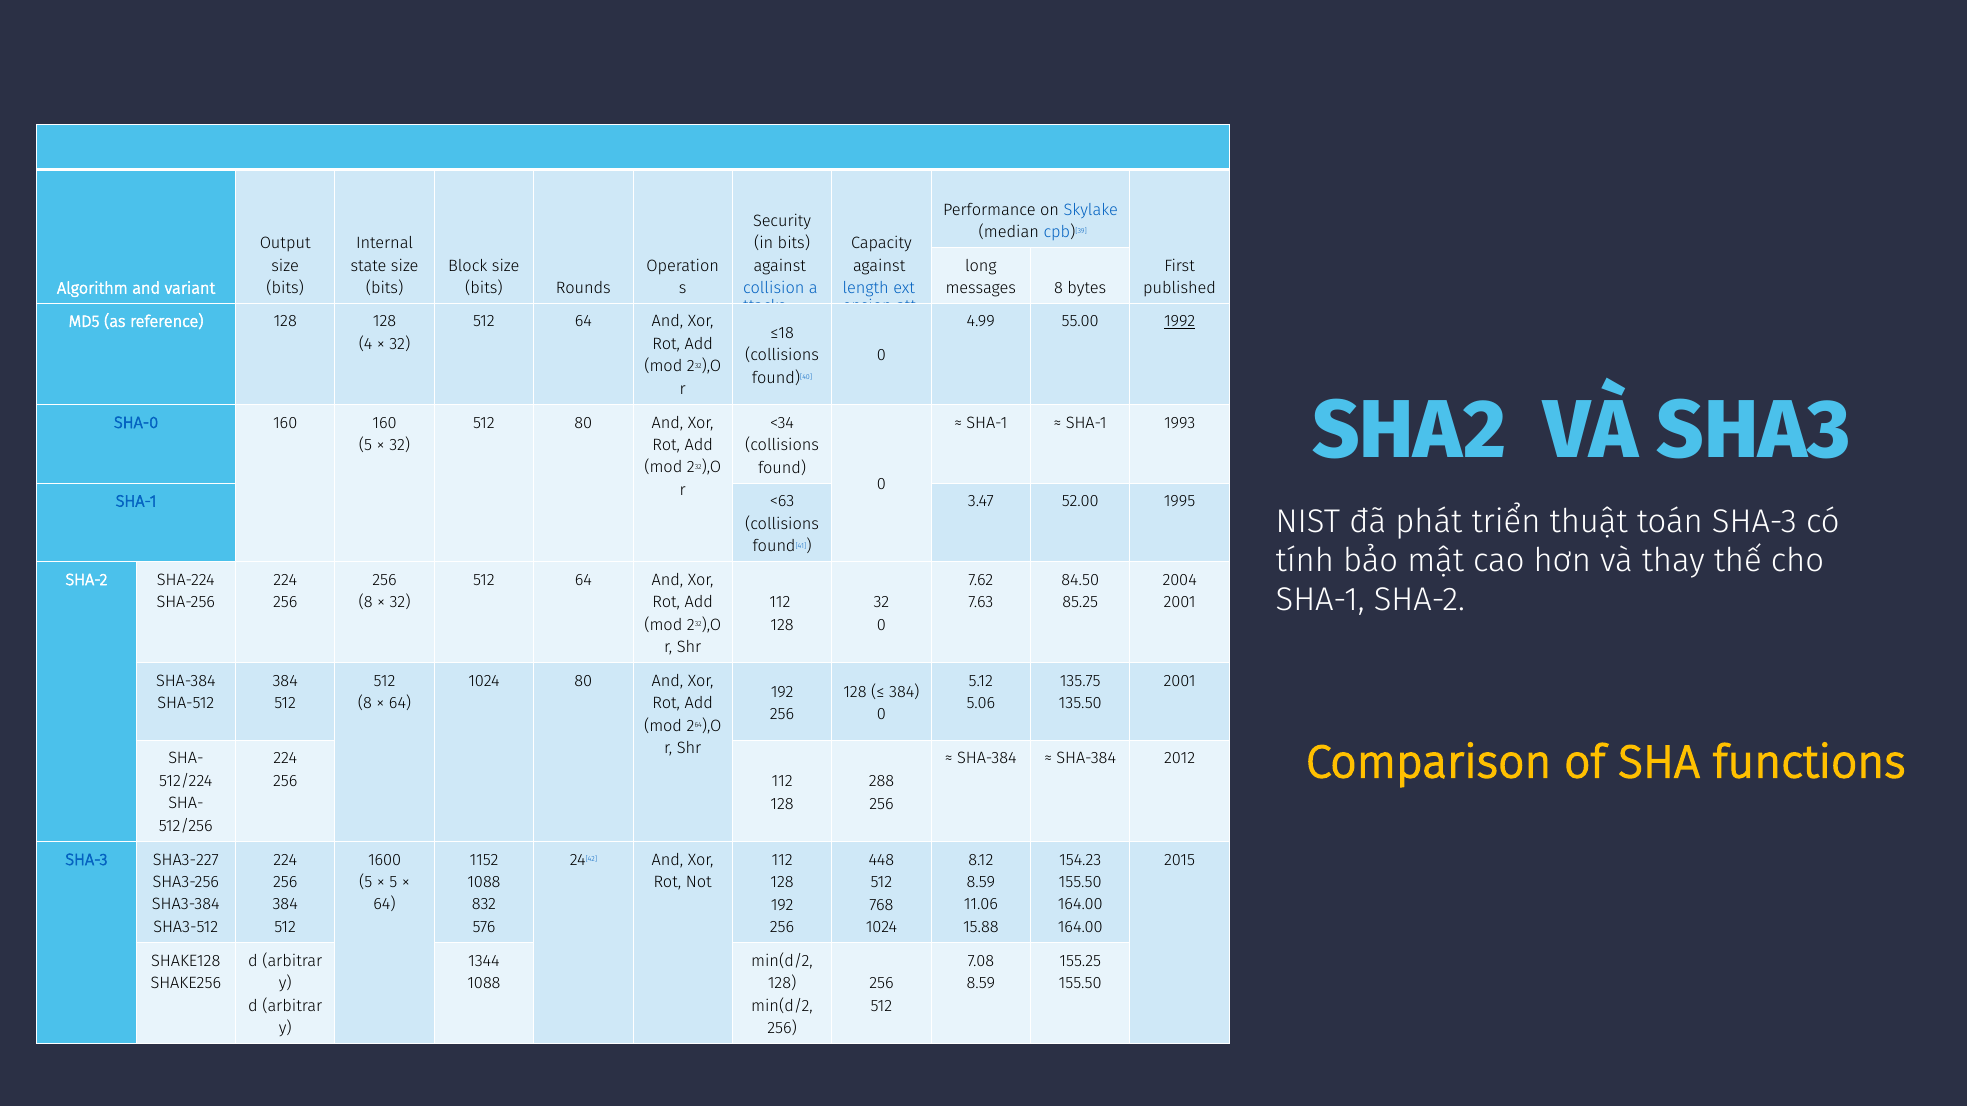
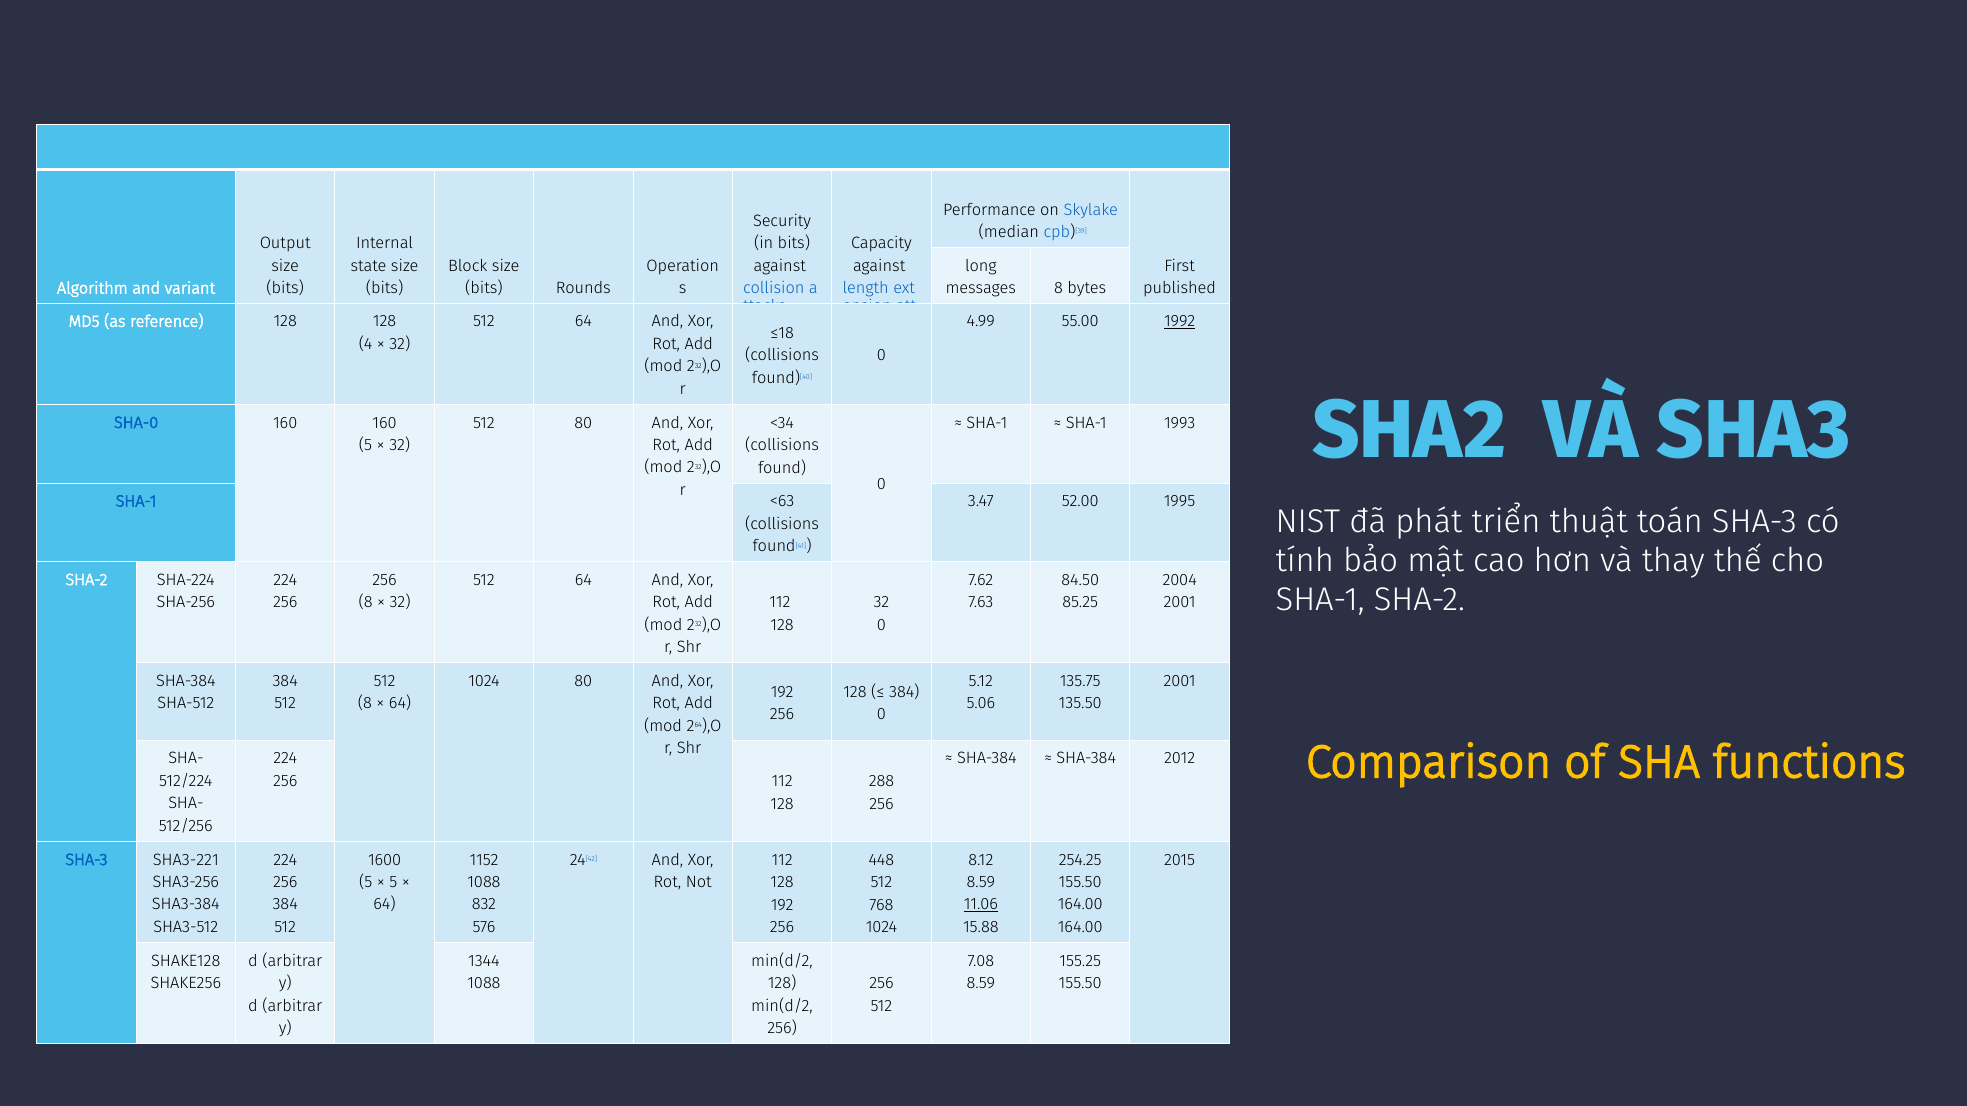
SHA3-227: SHA3-227 -> SHA3-221 (186, 860)
154.23: 154.23 -> 254.25 (1080, 860)
11.06 underline: none -> present (981, 905)
